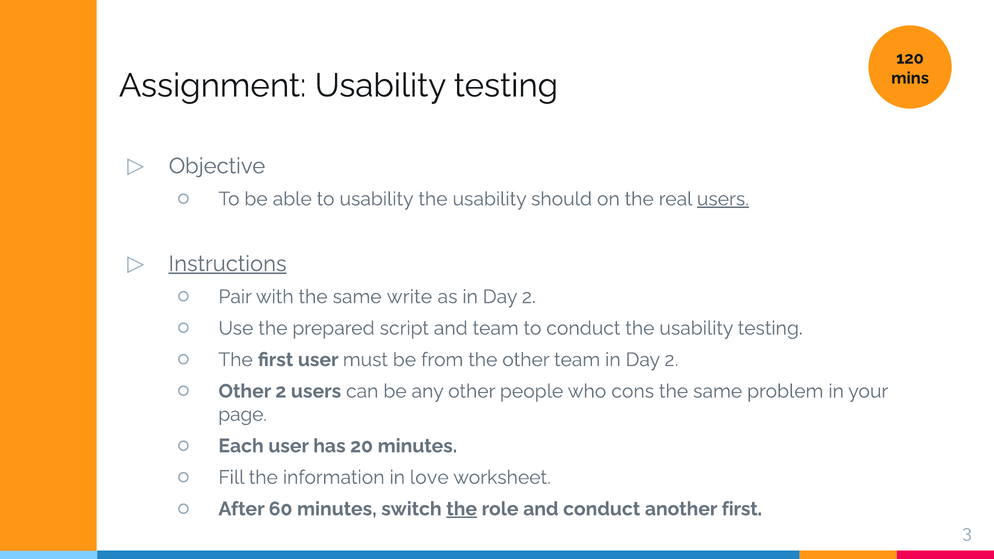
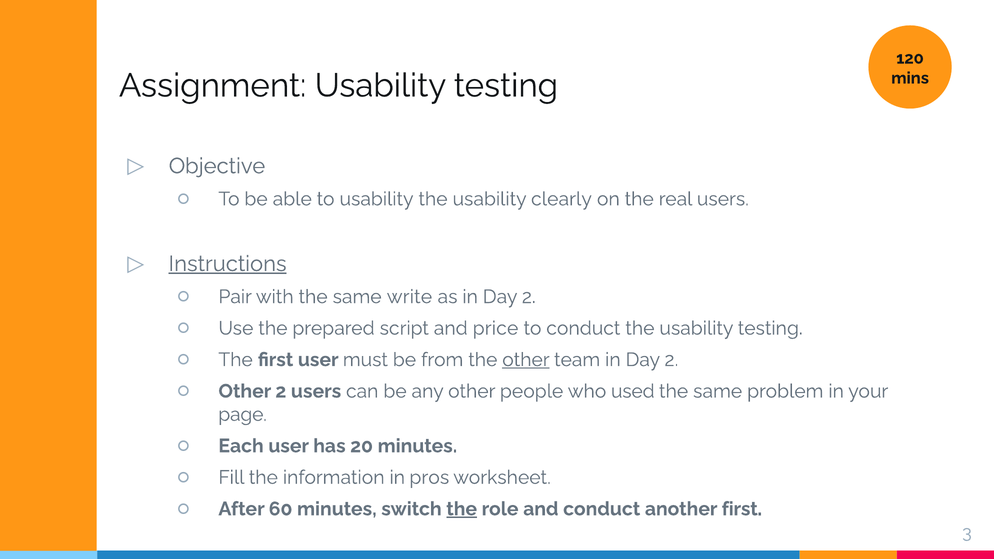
should: should -> clearly (561, 199)
users underline: present -> none (723, 199)
and team: team -> price (496, 328)
other underline: none -> present (526, 360)
cons: cons -> used (633, 391)
love: love -> pros (429, 478)
